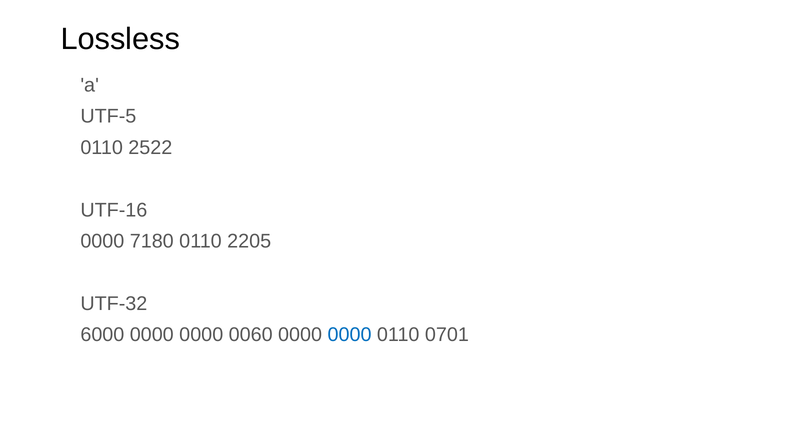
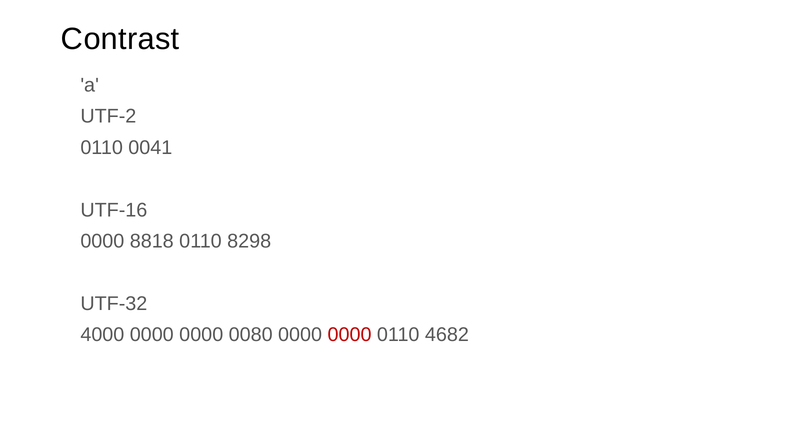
Lossless: Lossless -> Contrast (120, 39)
UTF-5: UTF-5 -> UTF-2 (108, 116)
2522: 2522 -> 0041 (150, 148)
7180: 7180 -> 8818 (152, 241)
2205: 2205 -> 8298 (249, 241)
6000: 6000 -> 4000 (102, 335)
0060: 0060 -> 0080 (251, 335)
0000 colour: blue -> red (350, 335)
0701: 0701 -> 4682 (447, 335)
